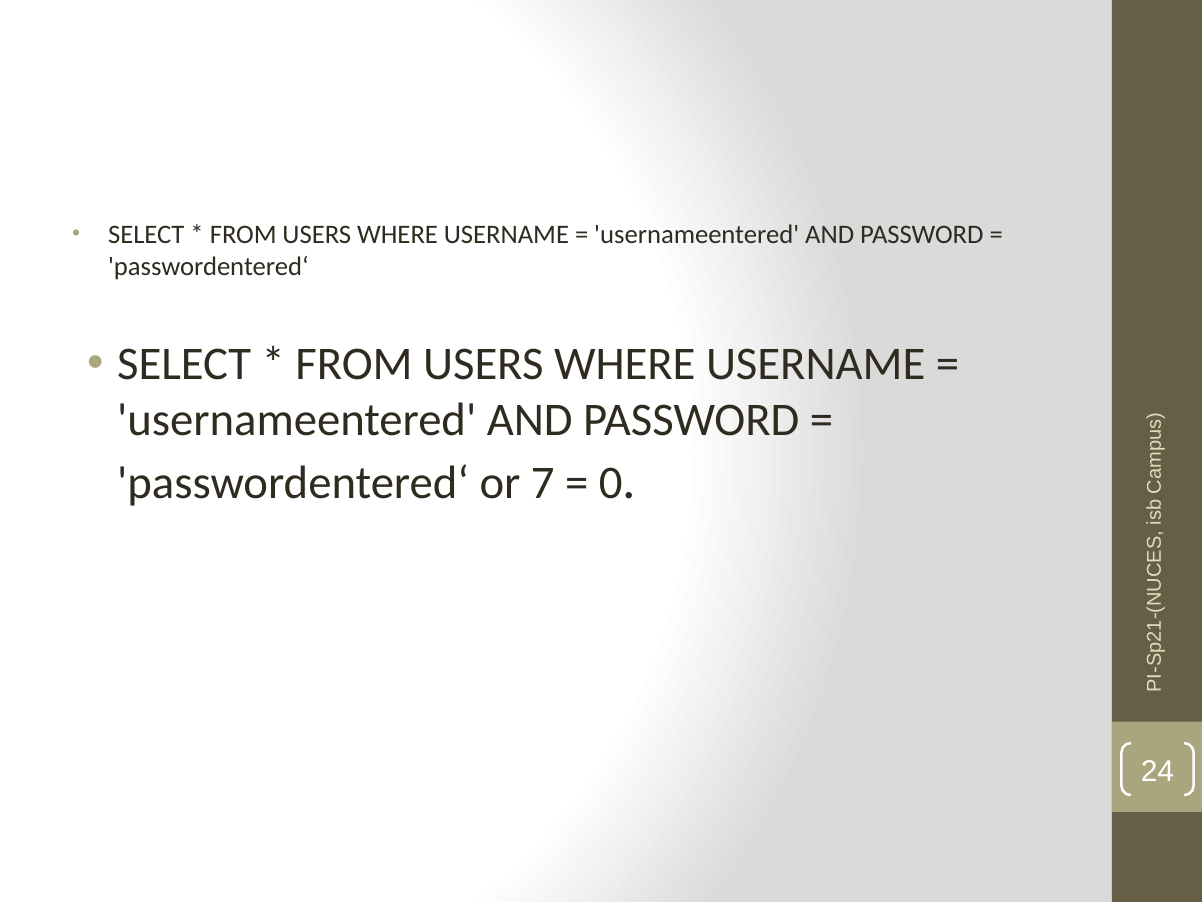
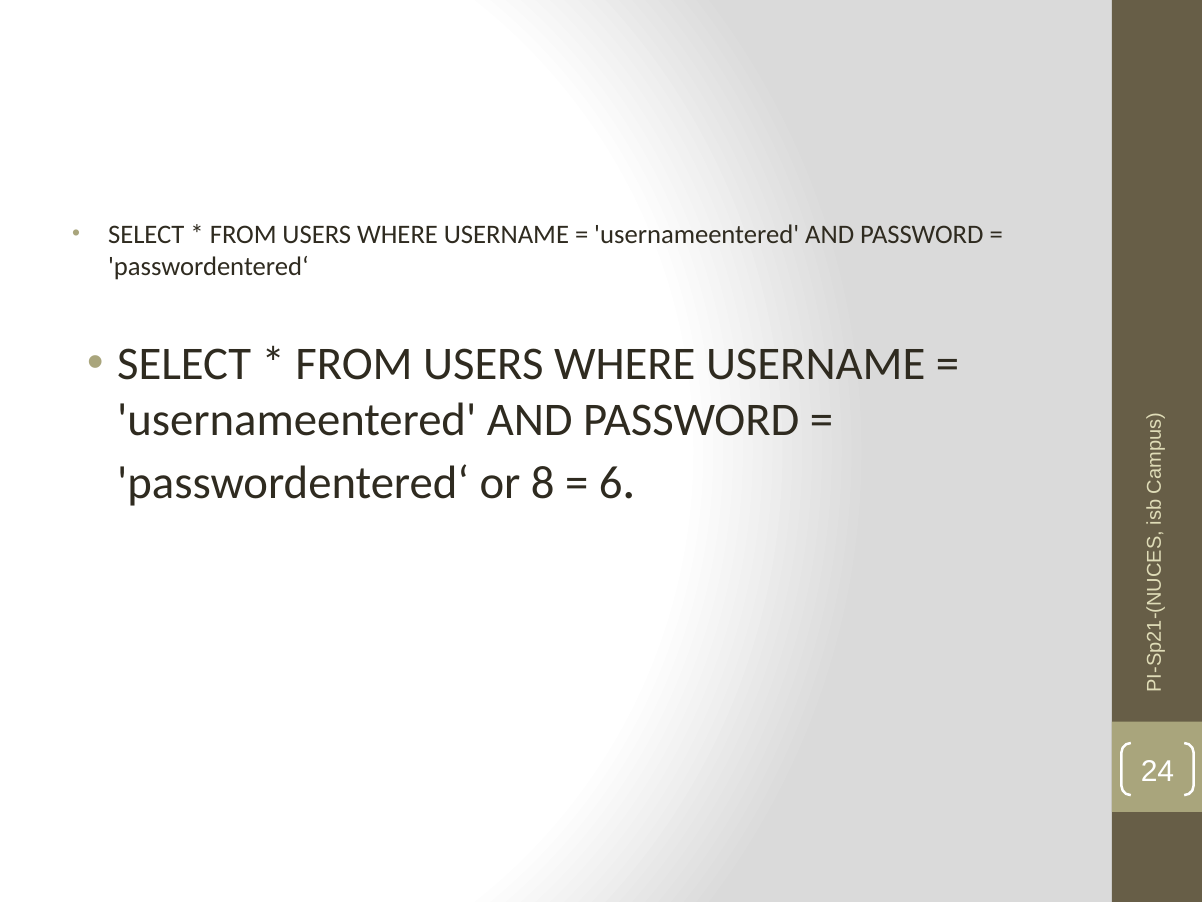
7: 7 -> 8 (543, 483)
0: 0 -> 6 (611, 483)
